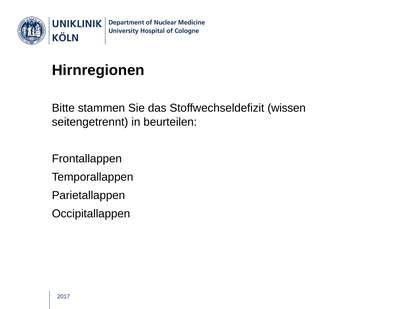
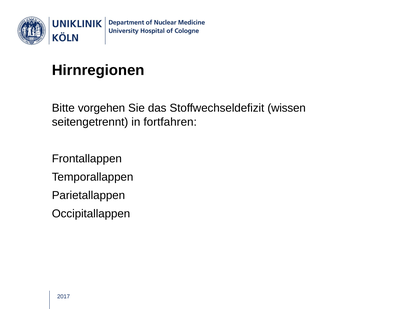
stammen: stammen -> vorgehen (102, 108)
beurteilen: beurteilen -> fortfahren (170, 122)
